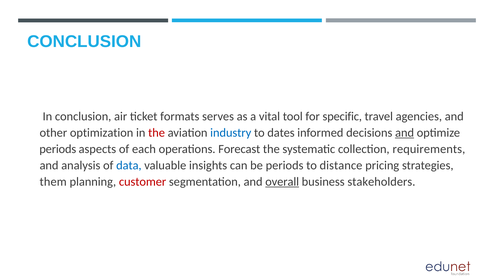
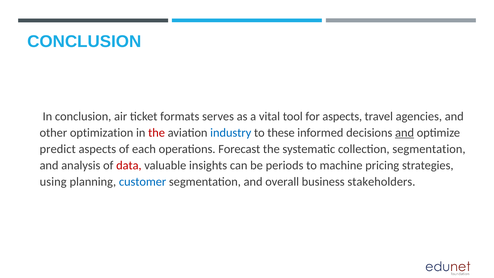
for specific: specific -> aspects (342, 116)
dates: dates -> these (281, 133)
periods: periods -> predict (58, 149)
collection requirements: requirements -> segmentation (429, 149)
data colour: blue -> red (129, 165)
distance: distance -> machine (341, 165)
them: them -> using (53, 182)
customer colour: red -> blue (143, 182)
overall underline: present -> none (282, 182)
